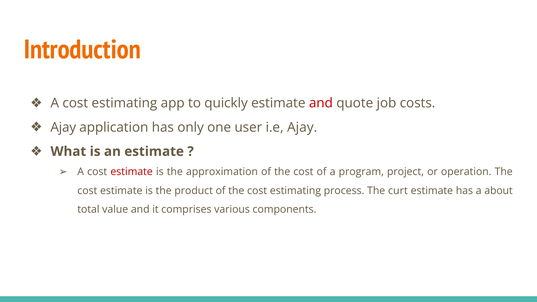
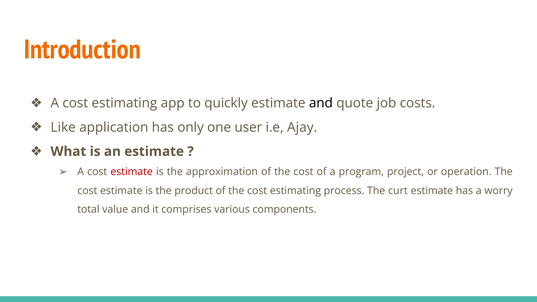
and colour: red -> black (321, 103)
Ajay: Ajay -> Like (63, 127)
about: about -> worry (499, 191)
